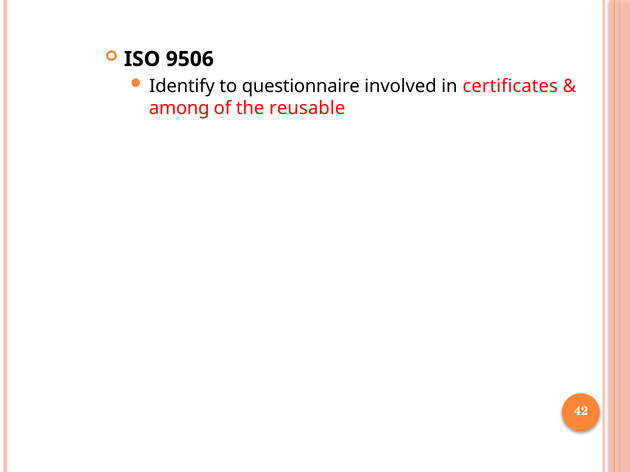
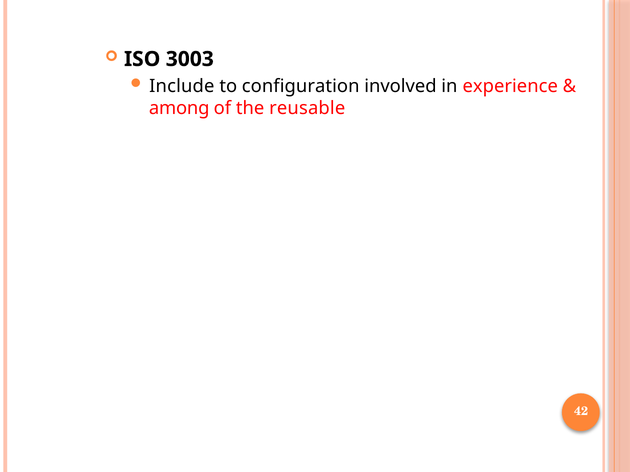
9506: 9506 -> 3003 (190, 59)
Identify: Identify -> Include (182, 86)
questionnaire: questionnaire -> configuration (301, 86)
certificates: certificates -> experience (510, 86)
